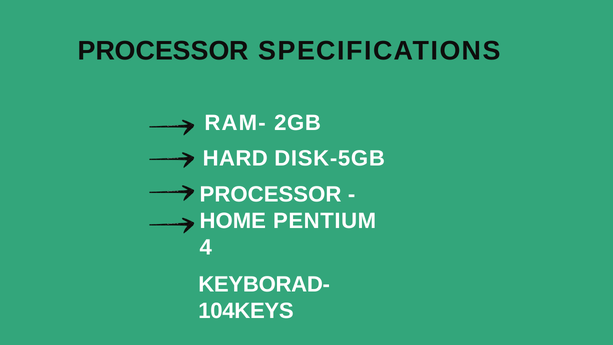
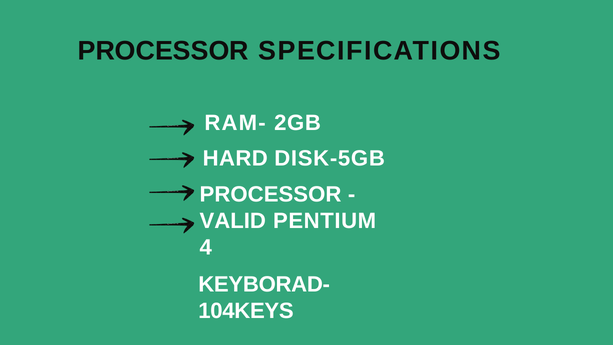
HOME: HOME -> VALID (233, 221)
